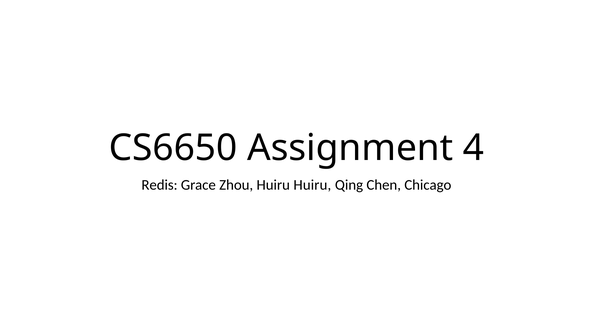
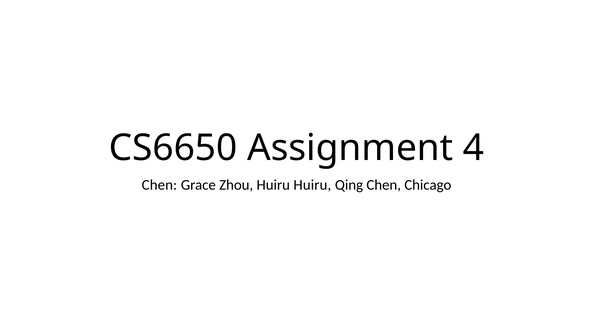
Redis: Redis -> Chen (159, 185)
